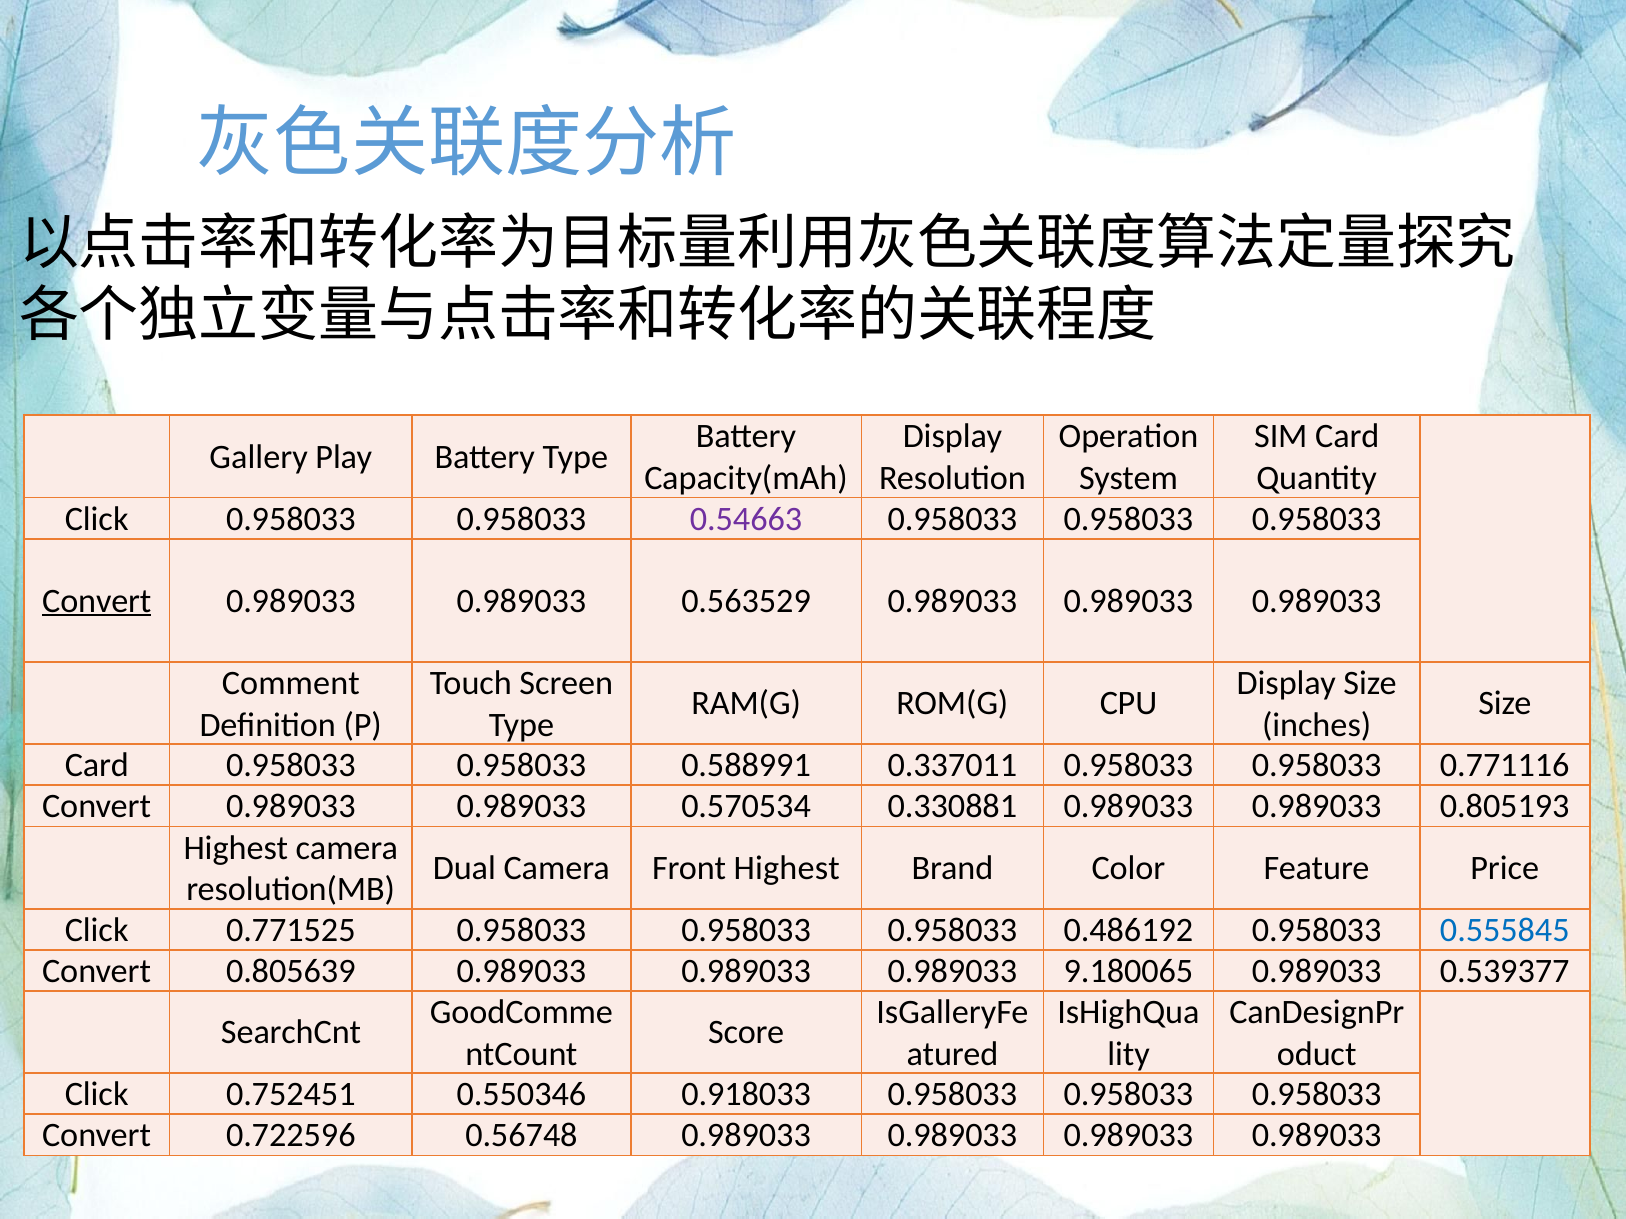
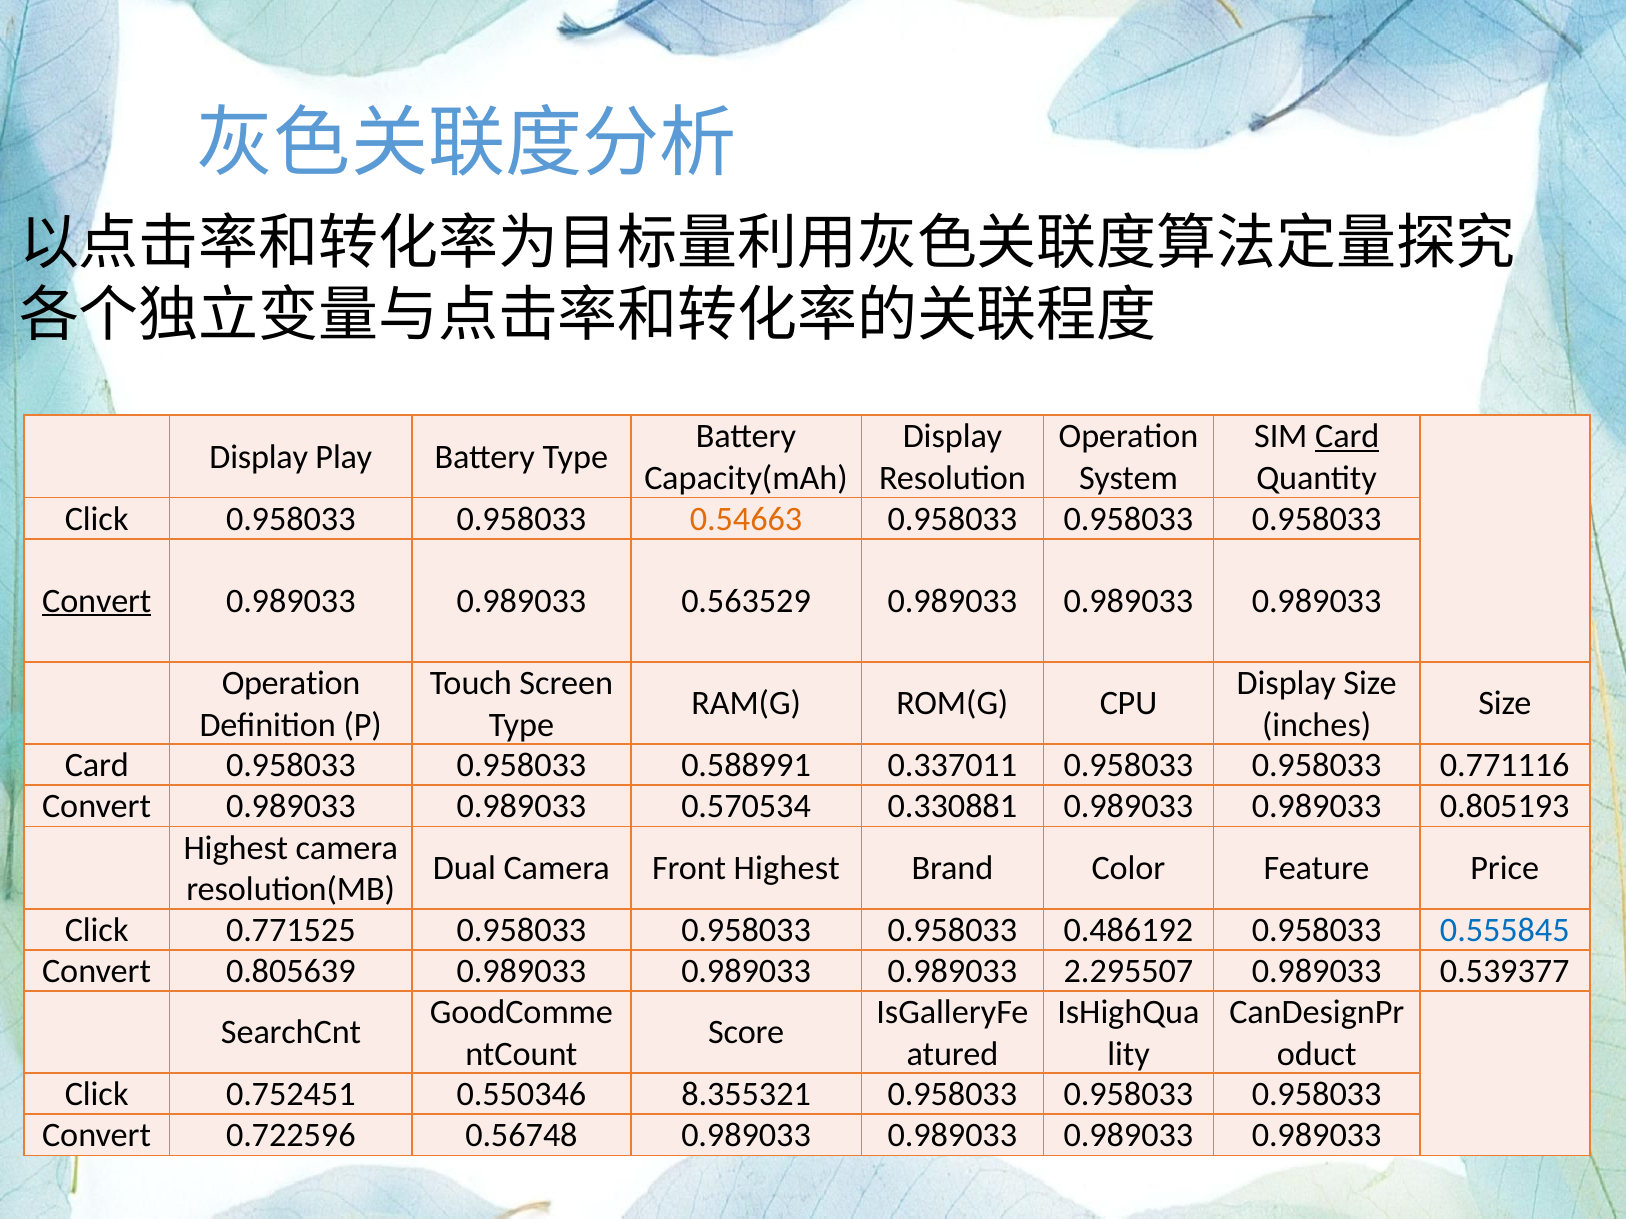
Card underline: none -> present (1347, 437)
Gallery: Gallery -> Display (259, 457)
0.54663 colour: purple -> orange (746, 519)
Comment: Comment -> Operation (291, 683)
9.180065: 9.180065 -> 2.295507 (1128, 971)
0.918033: 0.918033 -> 8.355321 (746, 1095)
